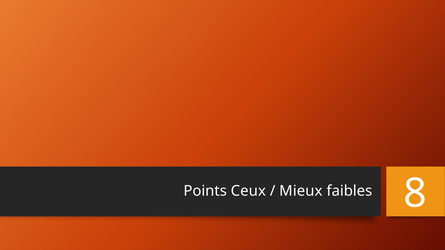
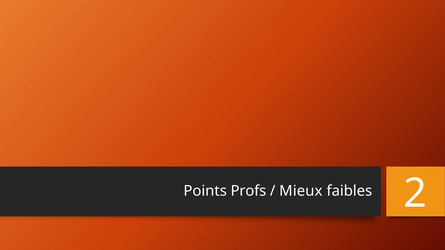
Ceux: Ceux -> Profs (248, 191)
8: 8 -> 2 (415, 194)
